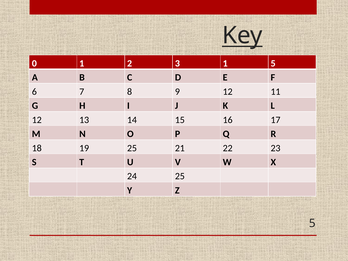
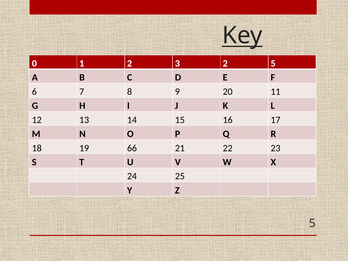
3 1: 1 -> 2 (225, 63)
9 12: 12 -> 20 (228, 92)
19 25: 25 -> 66 (132, 148)
